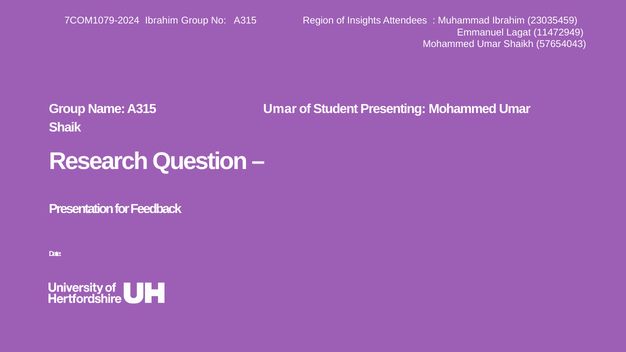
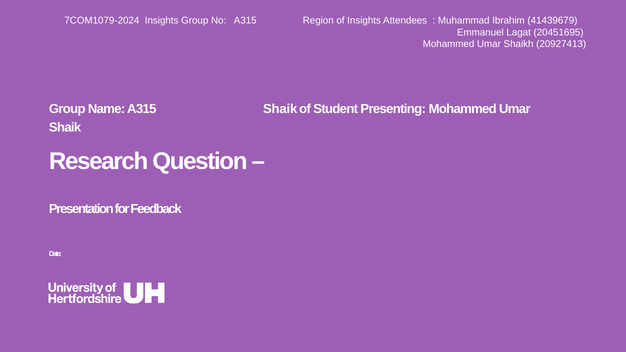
7COM1079-2024 Ibrahim: Ibrahim -> Insights (162, 21)
23035459: 23035459 -> 41439679 (552, 21)
11472949: 11472949 -> 20451695 (559, 32)
57654043: 57654043 -> 20927413 (561, 44)
A315 Umar: Umar -> Shaik (280, 109)
